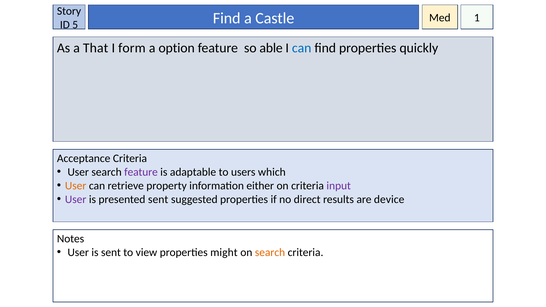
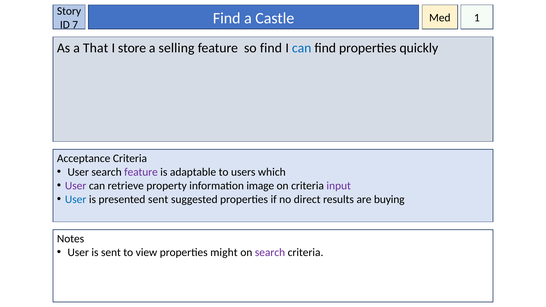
5: 5 -> 7 (75, 25)
form: form -> store (132, 48)
option: option -> selling (177, 48)
so able: able -> find (271, 48)
User colour: orange -> purple (76, 186)
either: either -> image (260, 186)
User colour: purple -> blue (76, 200)
device: device -> buying (389, 200)
search colour: orange -> purple (270, 253)
